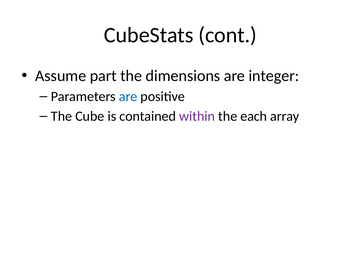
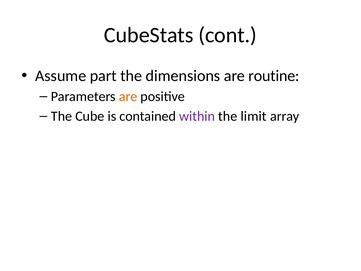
integer: integer -> routine (274, 76)
are colour: blue -> orange (128, 96)
each: each -> limit (254, 116)
